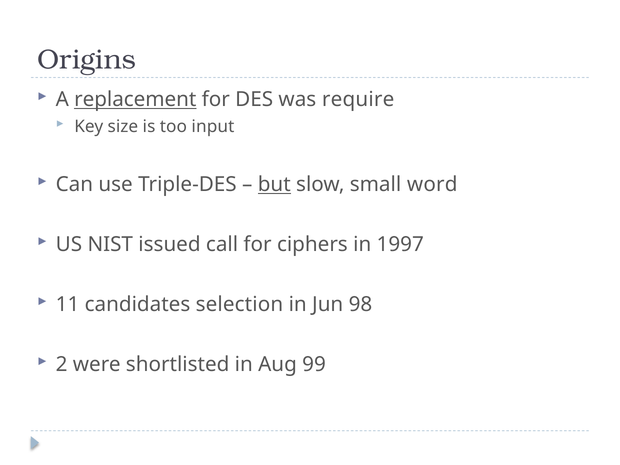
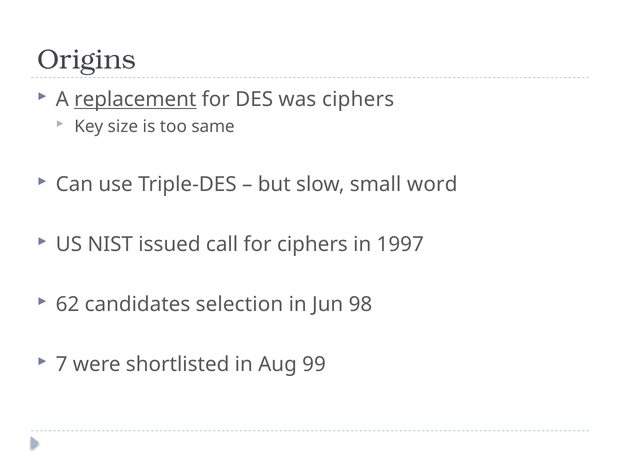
was require: require -> ciphers (358, 100)
input: input -> same (213, 126)
but underline: present -> none (274, 185)
11: 11 -> 62 (68, 304)
2: 2 -> 7 (62, 364)
